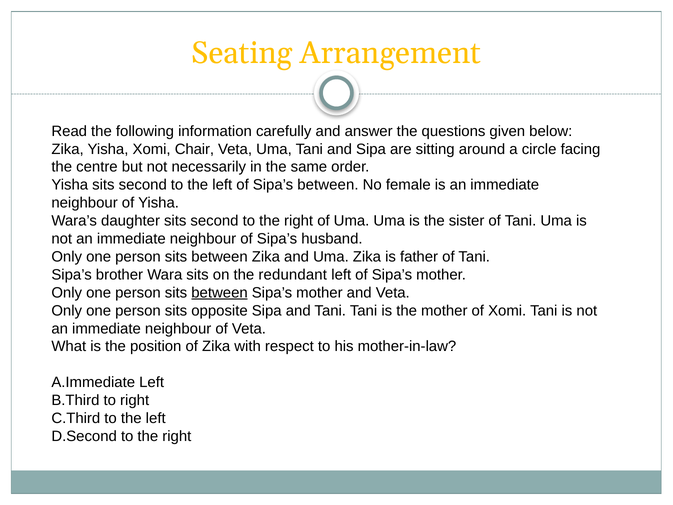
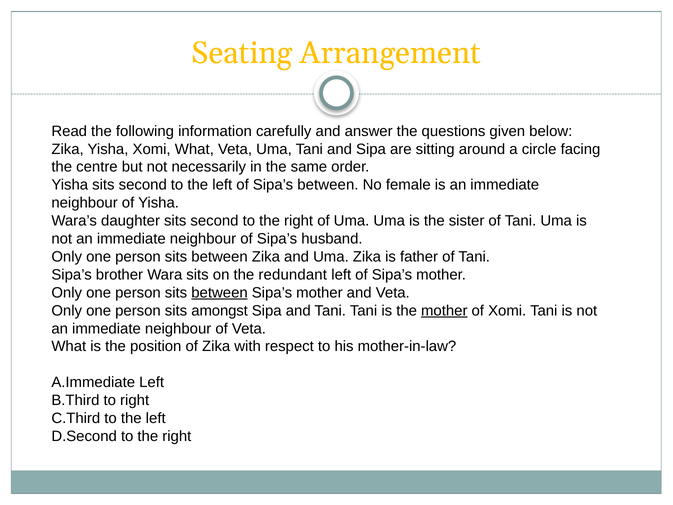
Xomi Chair: Chair -> What (194, 149)
opposite: opposite -> amongst (220, 310)
mother underline: none -> present (444, 310)
